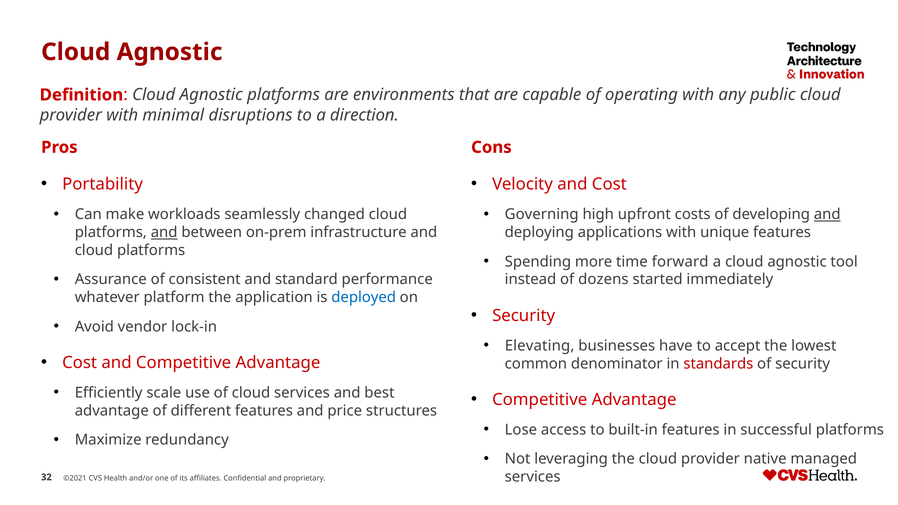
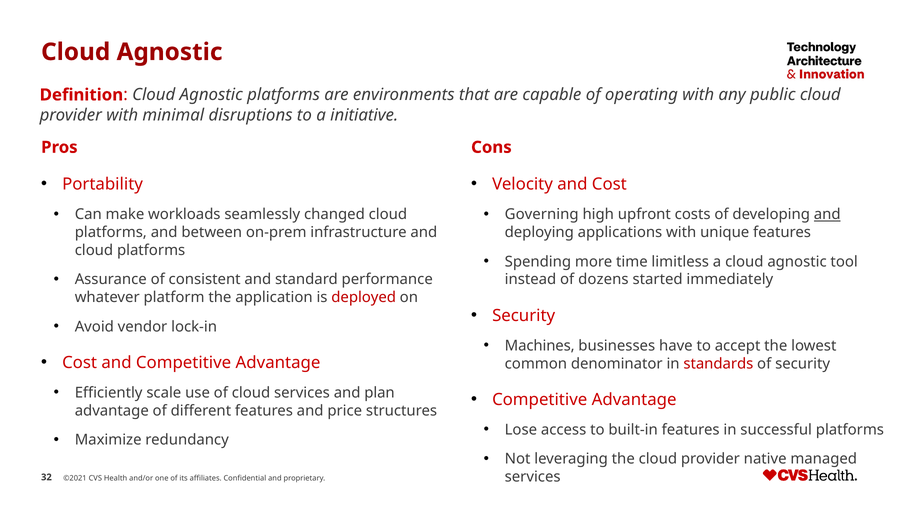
direction: direction -> initiative (364, 115)
and underline: present -> none (164, 232)
forward: forward -> limitless (680, 262)
deployed colour: blue -> red (364, 298)
Elevating: Elevating -> Machines (540, 346)
best: best -> plan (380, 393)
